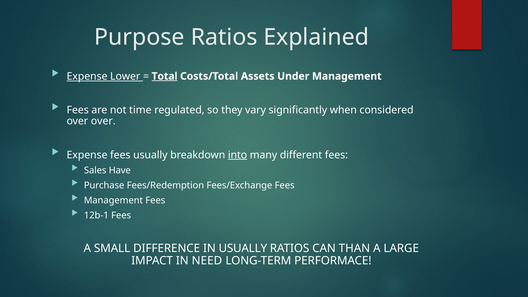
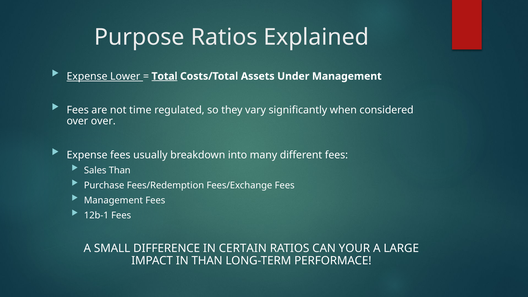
into underline: present -> none (238, 155)
Sales Have: Have -> Than (120, 170)
IN USUALLY: USUALLY -> CERTAIN (243, 248)
THAN: THAN -> YOUR (354, 248)
IN NEED: NEED -> THAN (207, 261)
